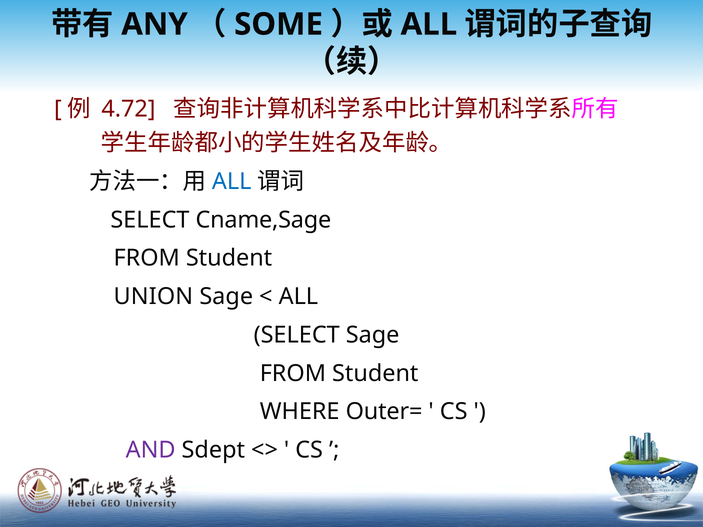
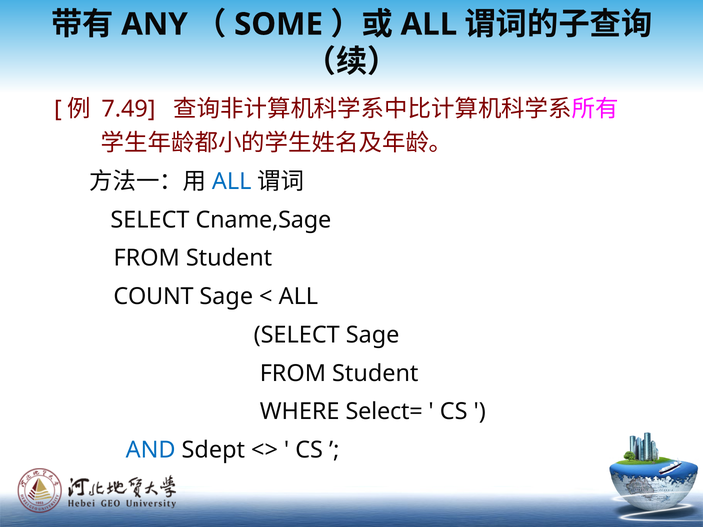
4.72: 4.72 -> 7.49 (129, 109)
UNION: UNION -> COUNT (154, 297)
Outer=: Outer= -> Select= (384, 412)
AND colour: purple -> blue (151, 450)
